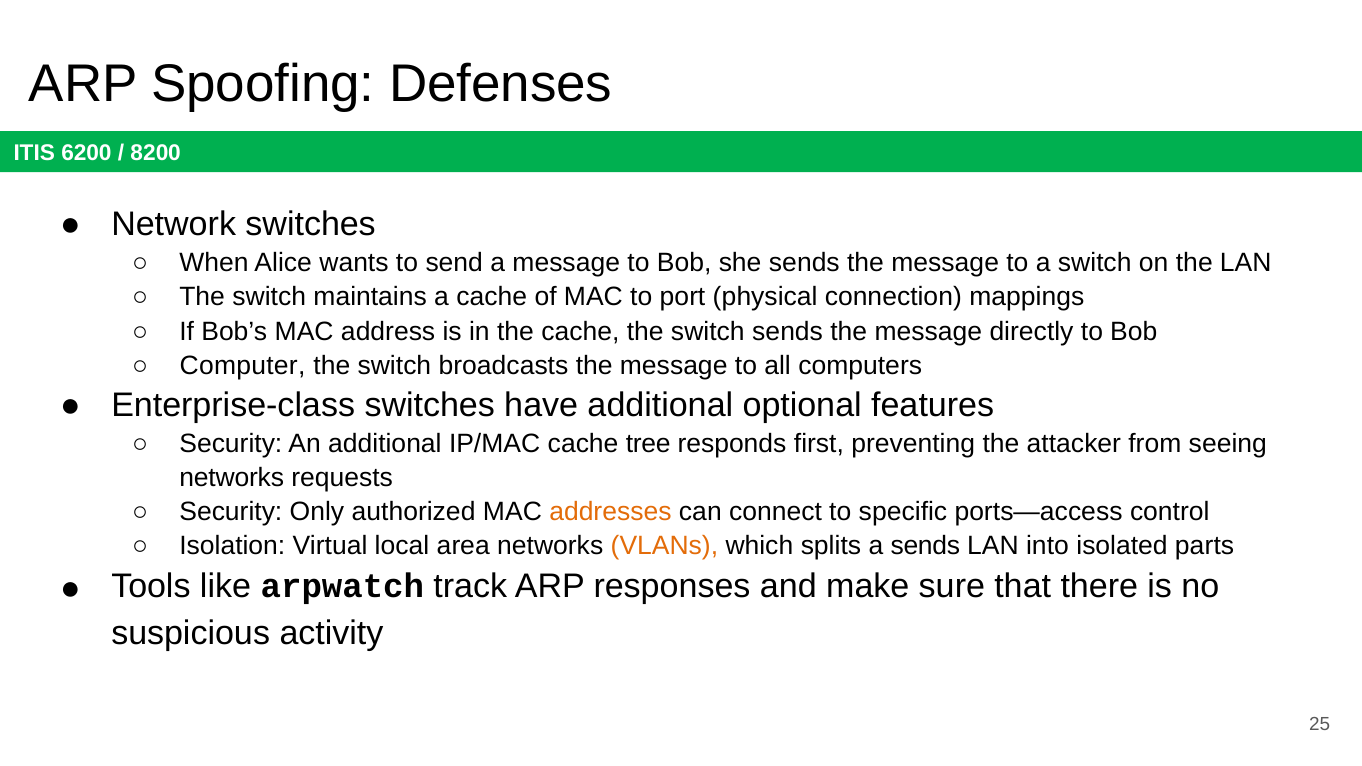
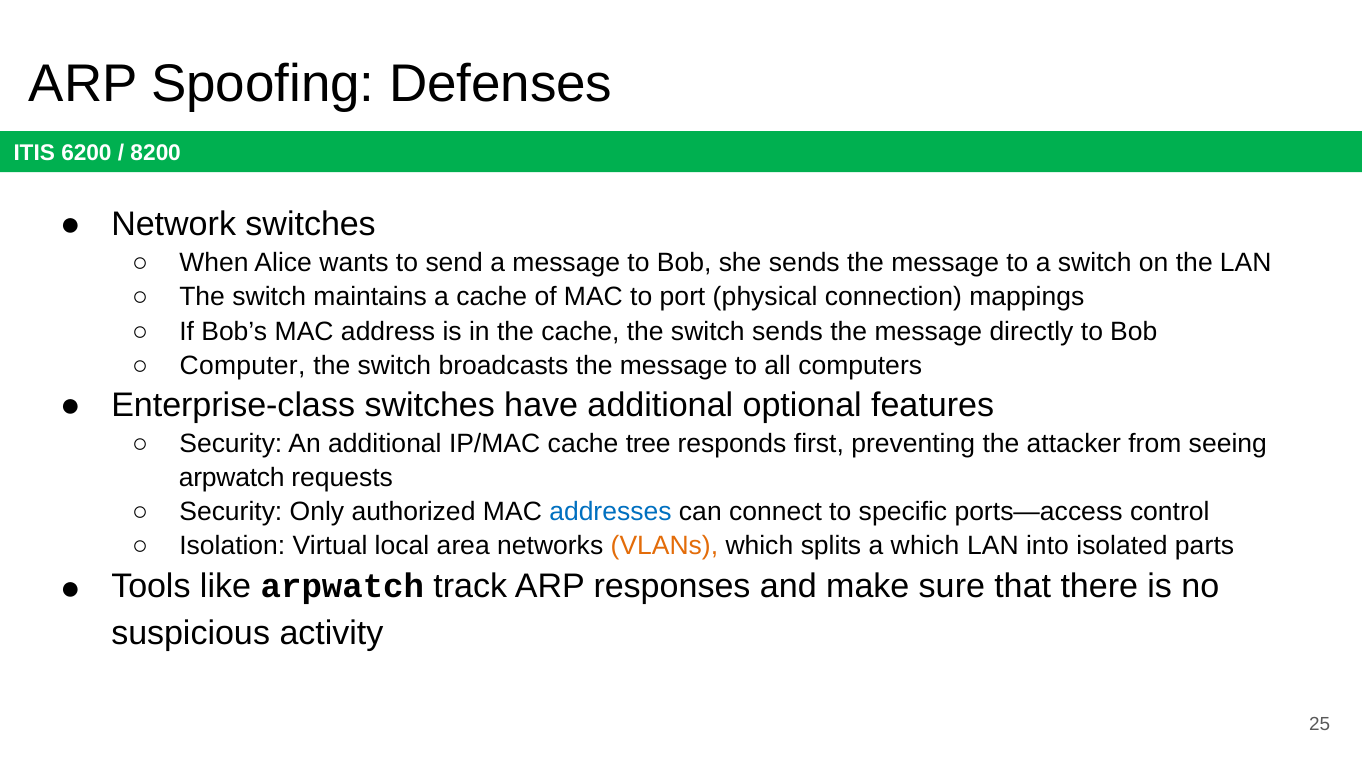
networks: networks -> arpwatch (232, 478)
addresses colour: orange -> blue (610, 512)
a sends: sends -> which (925, 546)
